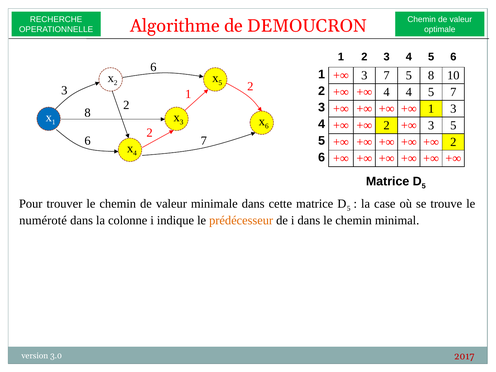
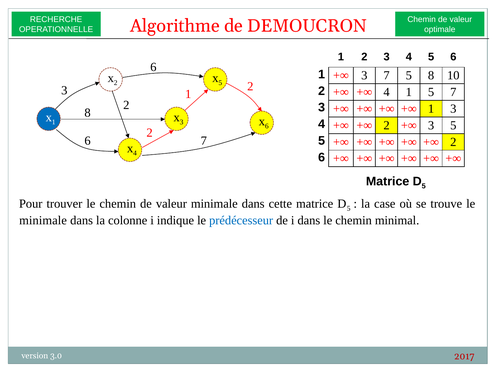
4 4: 4 -> 1 (409, 92)
numéroté: numéroté -> minimale (43, 221)
prédécesseur colour: orange -> blue (241, 221)
